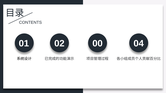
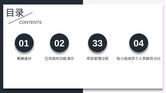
00: 00 -> 33 (98, 44)
